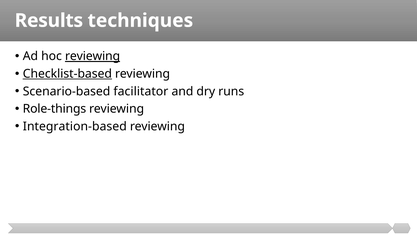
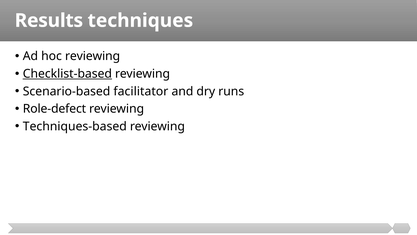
reviewing underline: present -> none (93, 56)
Role-things: Role-things -> Role-defect (54, 109)
Integration-based: Integration-based -> Techniques-based (75, 126)
